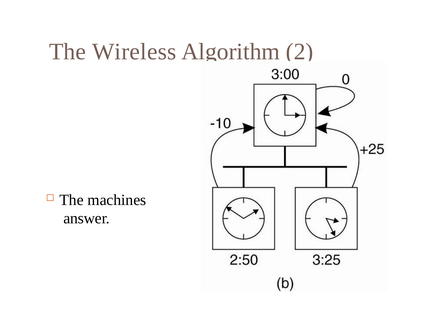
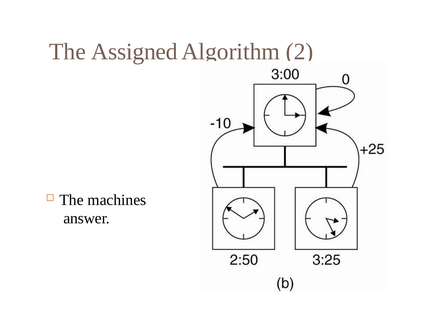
Wireless: Wireless -> Assigned (135, 52)
